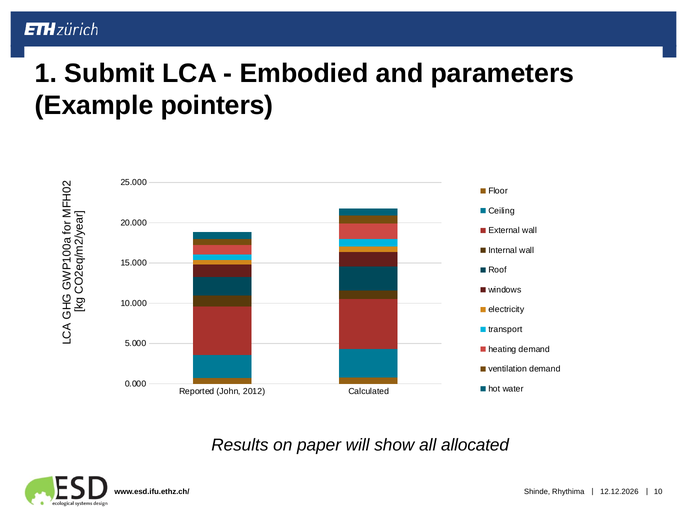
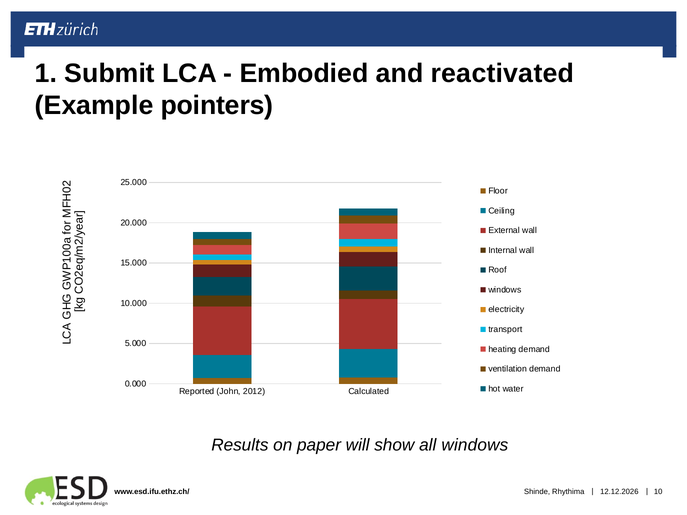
parameters: parameters -> reactivated (502, 73)
all allocated: allocated -> windows (475, 445)
